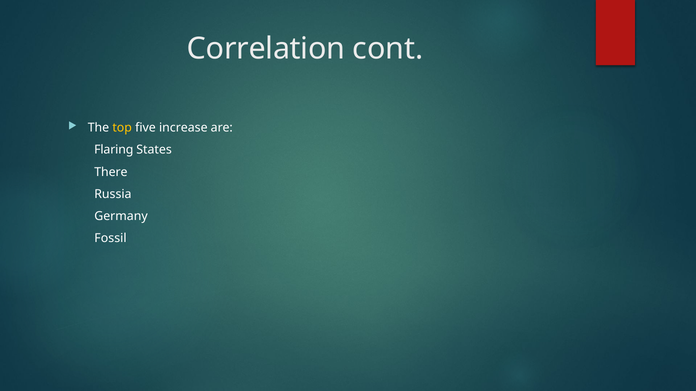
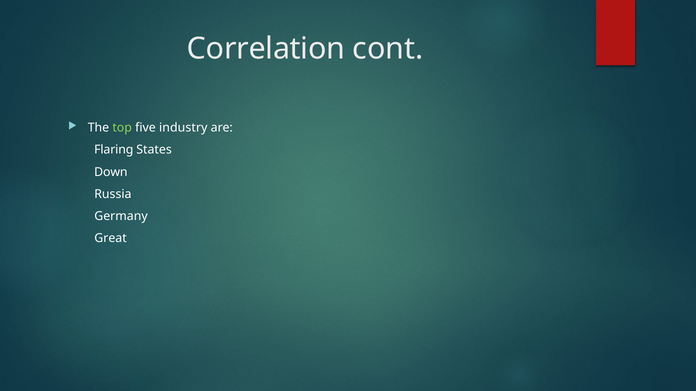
top colour: yellow -> light green (122, 128)
increase: increase -> industry (183, 128)
There: There -> Down (111, 172)
Fossil: Fossil -> Great (111, 238)
